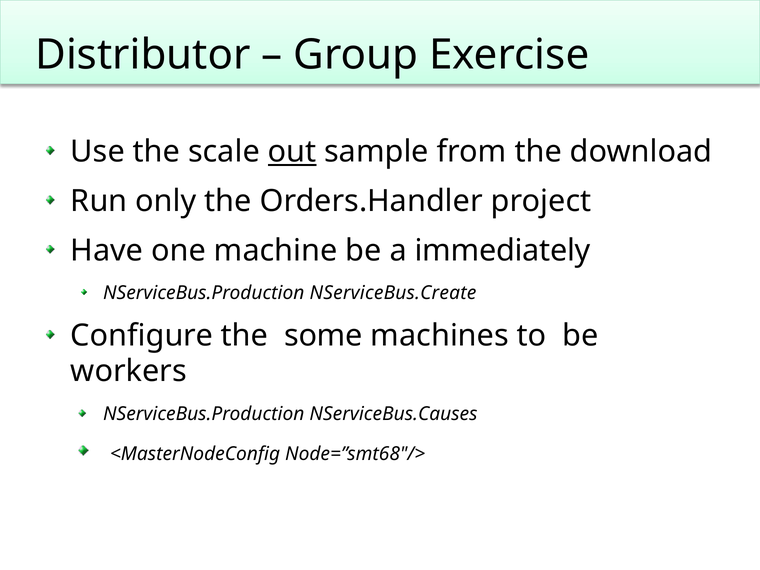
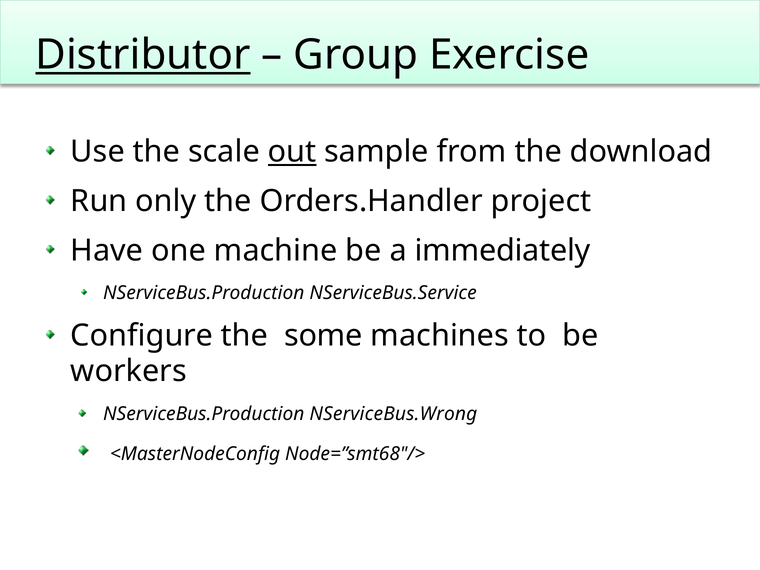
Distributor underline: none -> present (143, 55)
NServiceBus.Create: NServiceBus.Create -> NServiceBus.Service (393, 293)
NServiceBus.Causes: NServiceBus.Causes -> NServiceBus.Wrong (393, 414)
